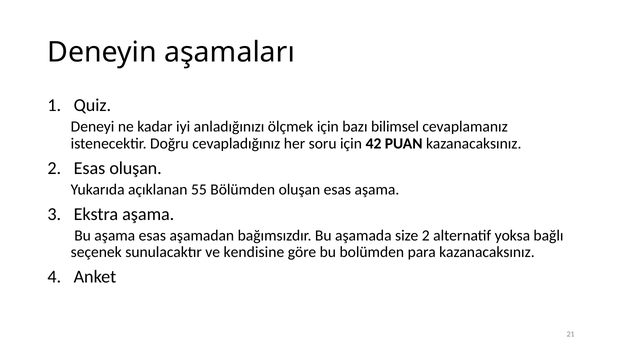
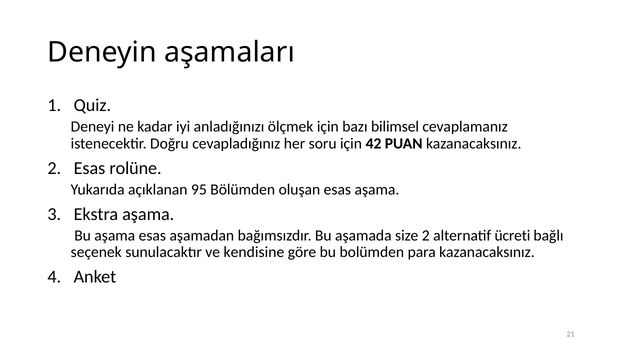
Esas oluşan: oluşan -> rolüne (136, 168)
55: 55 -> 95 (199, 189)
yoksa: yoksa -> ücreti (512, 235)
